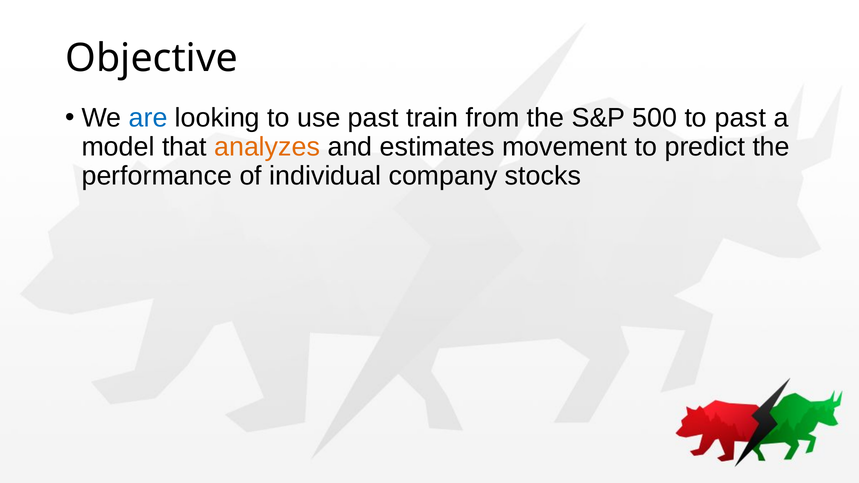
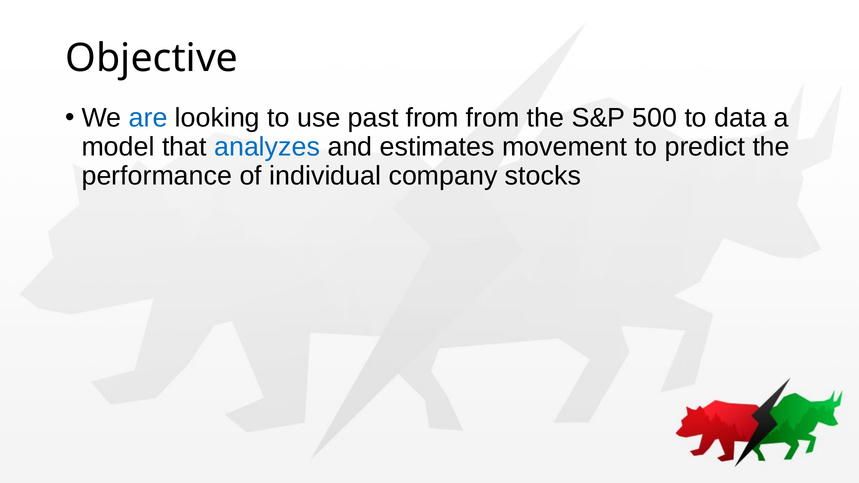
past train: train -> from (432, 118)
to past: past -> data (740, 118)
analyzes colour: orange -> blue (267, 147)
